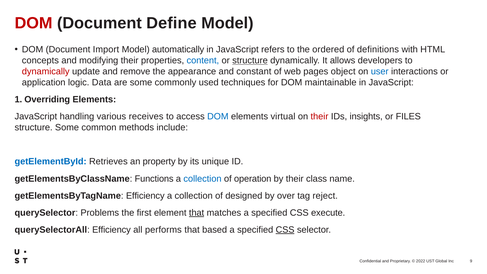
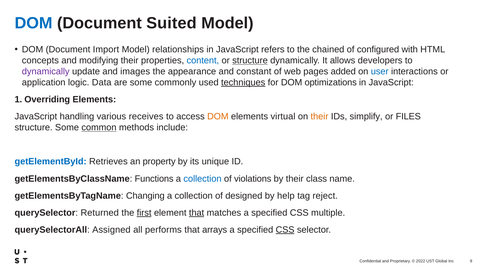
DOM colour: red -> blue (34, 23)
Define: Define -> Suited (171, 23)
automatically: automatically -> relationships (178, 50)
ordered: ordered -> chained (328, 50)
definitions: definitions -> configured (378, 50)
dynamically colour: red -> purple (46, 72)
remove: remove -> images (135, 72)
object: object -> added (343, 72)
techniques underline: none -> present (243, 82)
maintainable: maintainable -> optimizations (331, 82)
DOM colour: blue -> orange (218, 117)
their colour: red -> orange (320, 117)
insights: insights -> simplify (366, 117)
common underline: none -> present (99, 128)
operation: operation -> violations (253, 179)
getElementsByTagName Efficiency: Efficiency -> Changing (145, 196)
over: over -> help (286, 196)
Problems: Problems -> Returned (100, 213)
first underline: none -> present (144, 213)
execute: execute -> multiple (328, 213)
querySelectorAll Efficiency: Efficiency -> Assigned (111, 230)
based: based -> arrays (215, 230)
